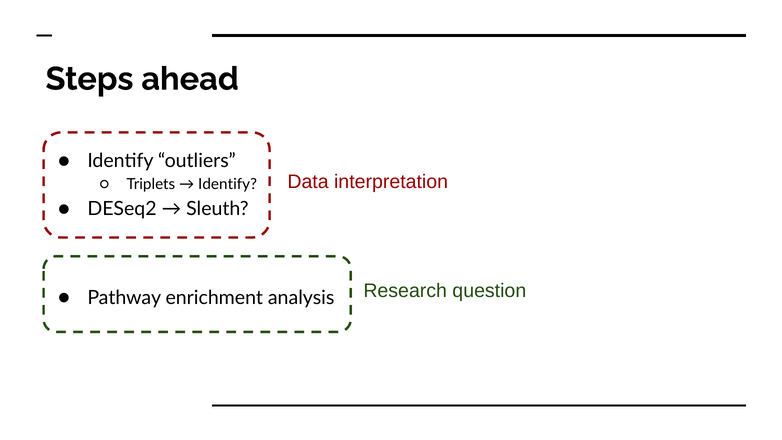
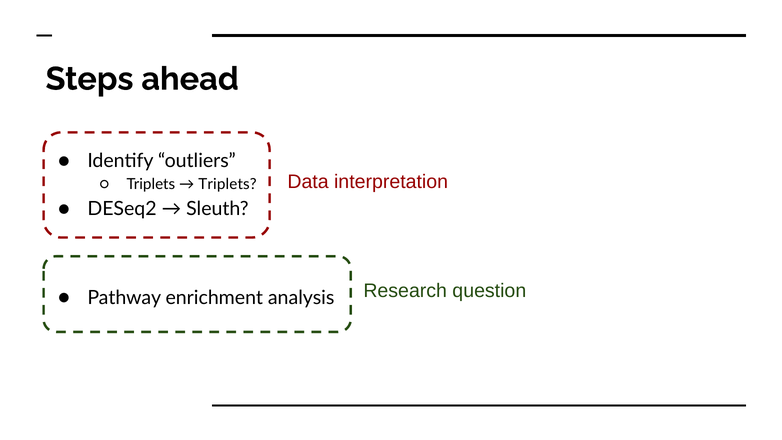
Identify: Identify -> Triplets (227, 184)
